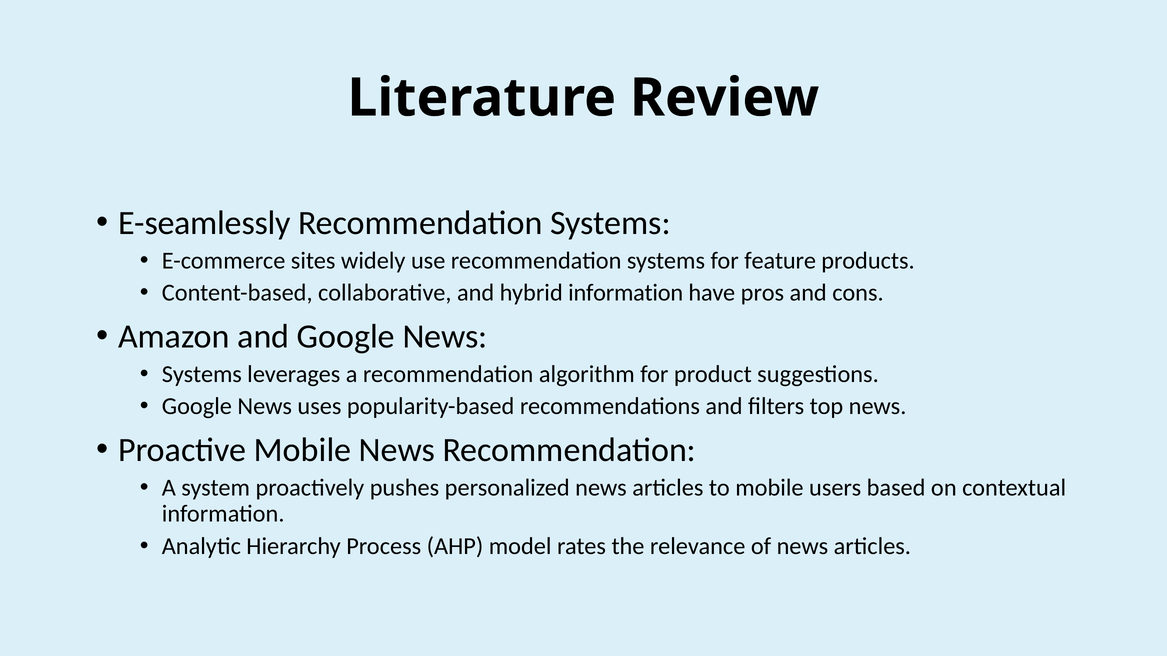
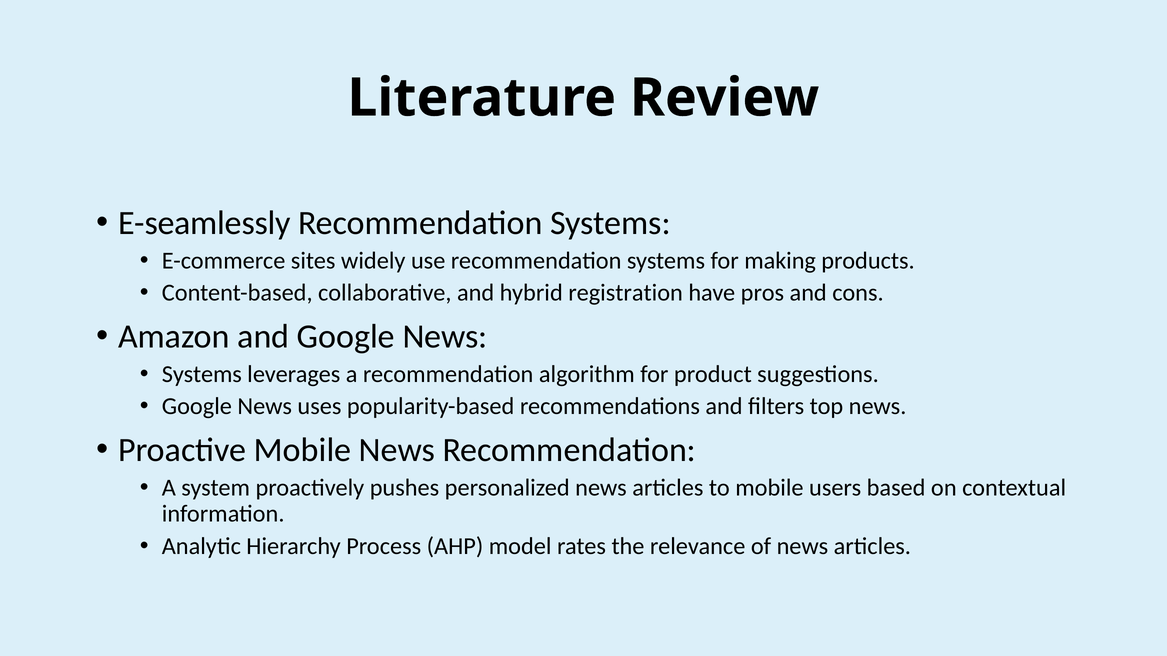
feature: feature -> making (780, 261)
hybrid information: information -> registration (626, 293)
